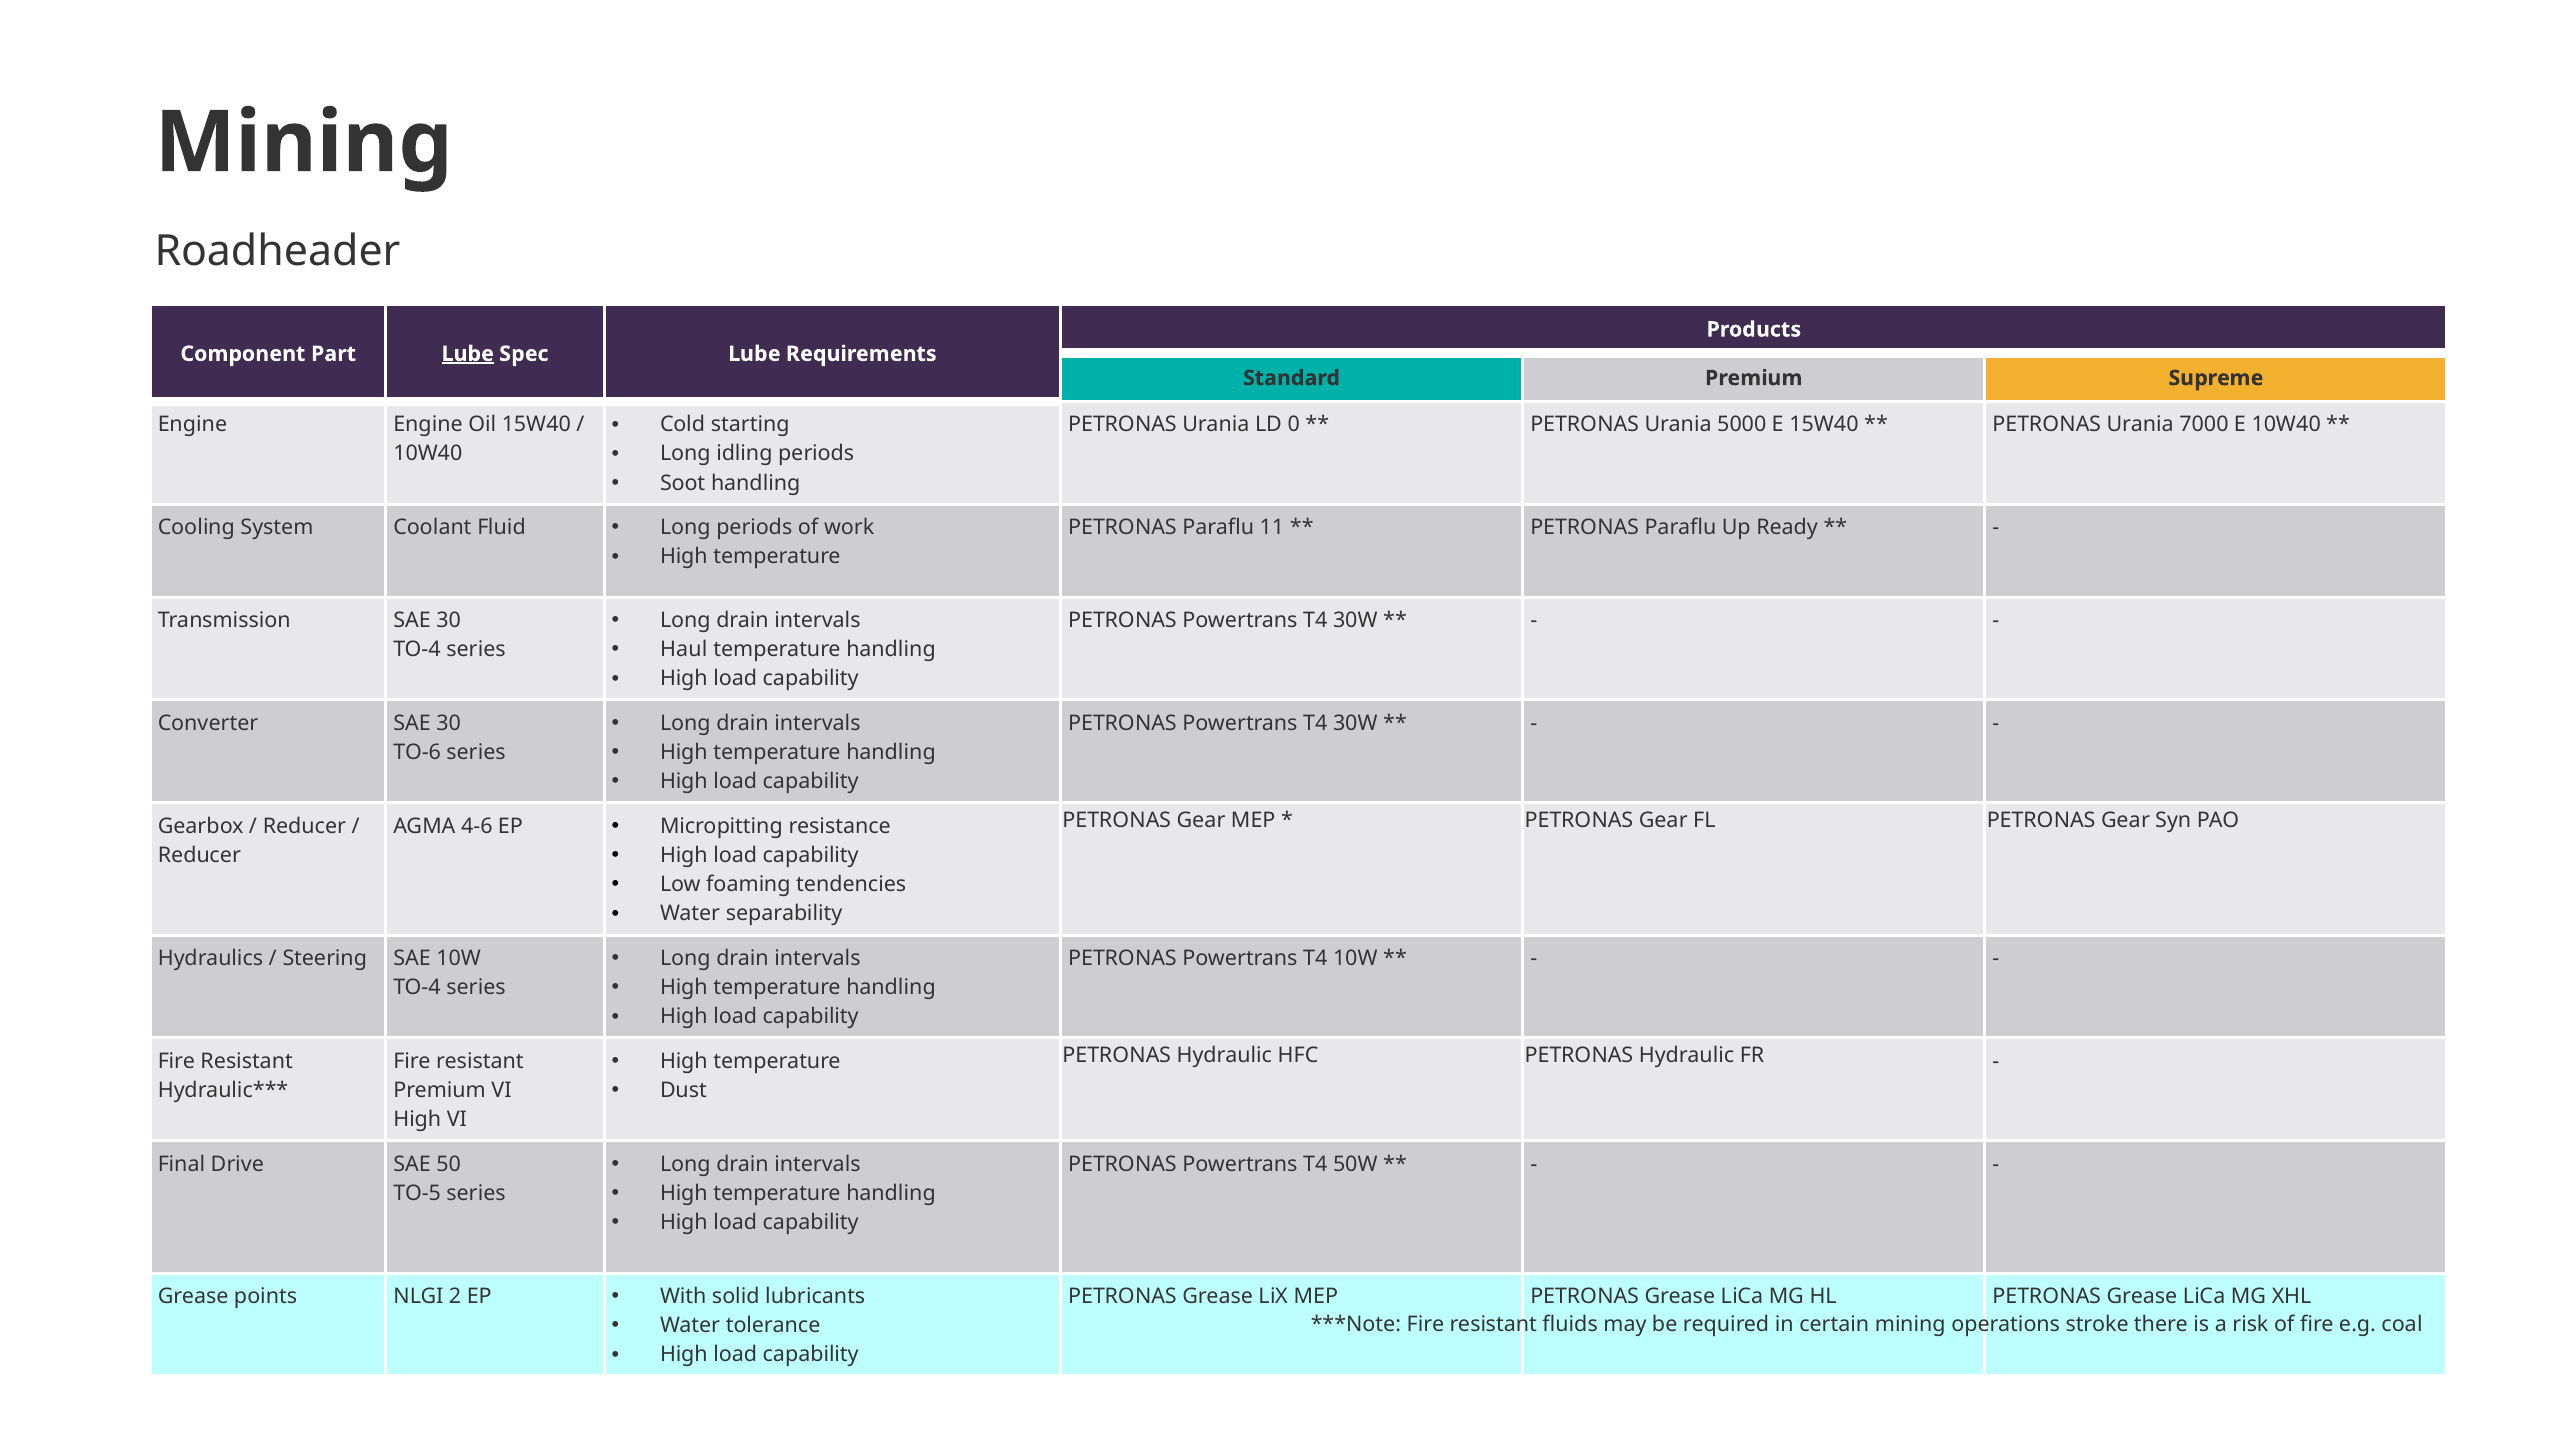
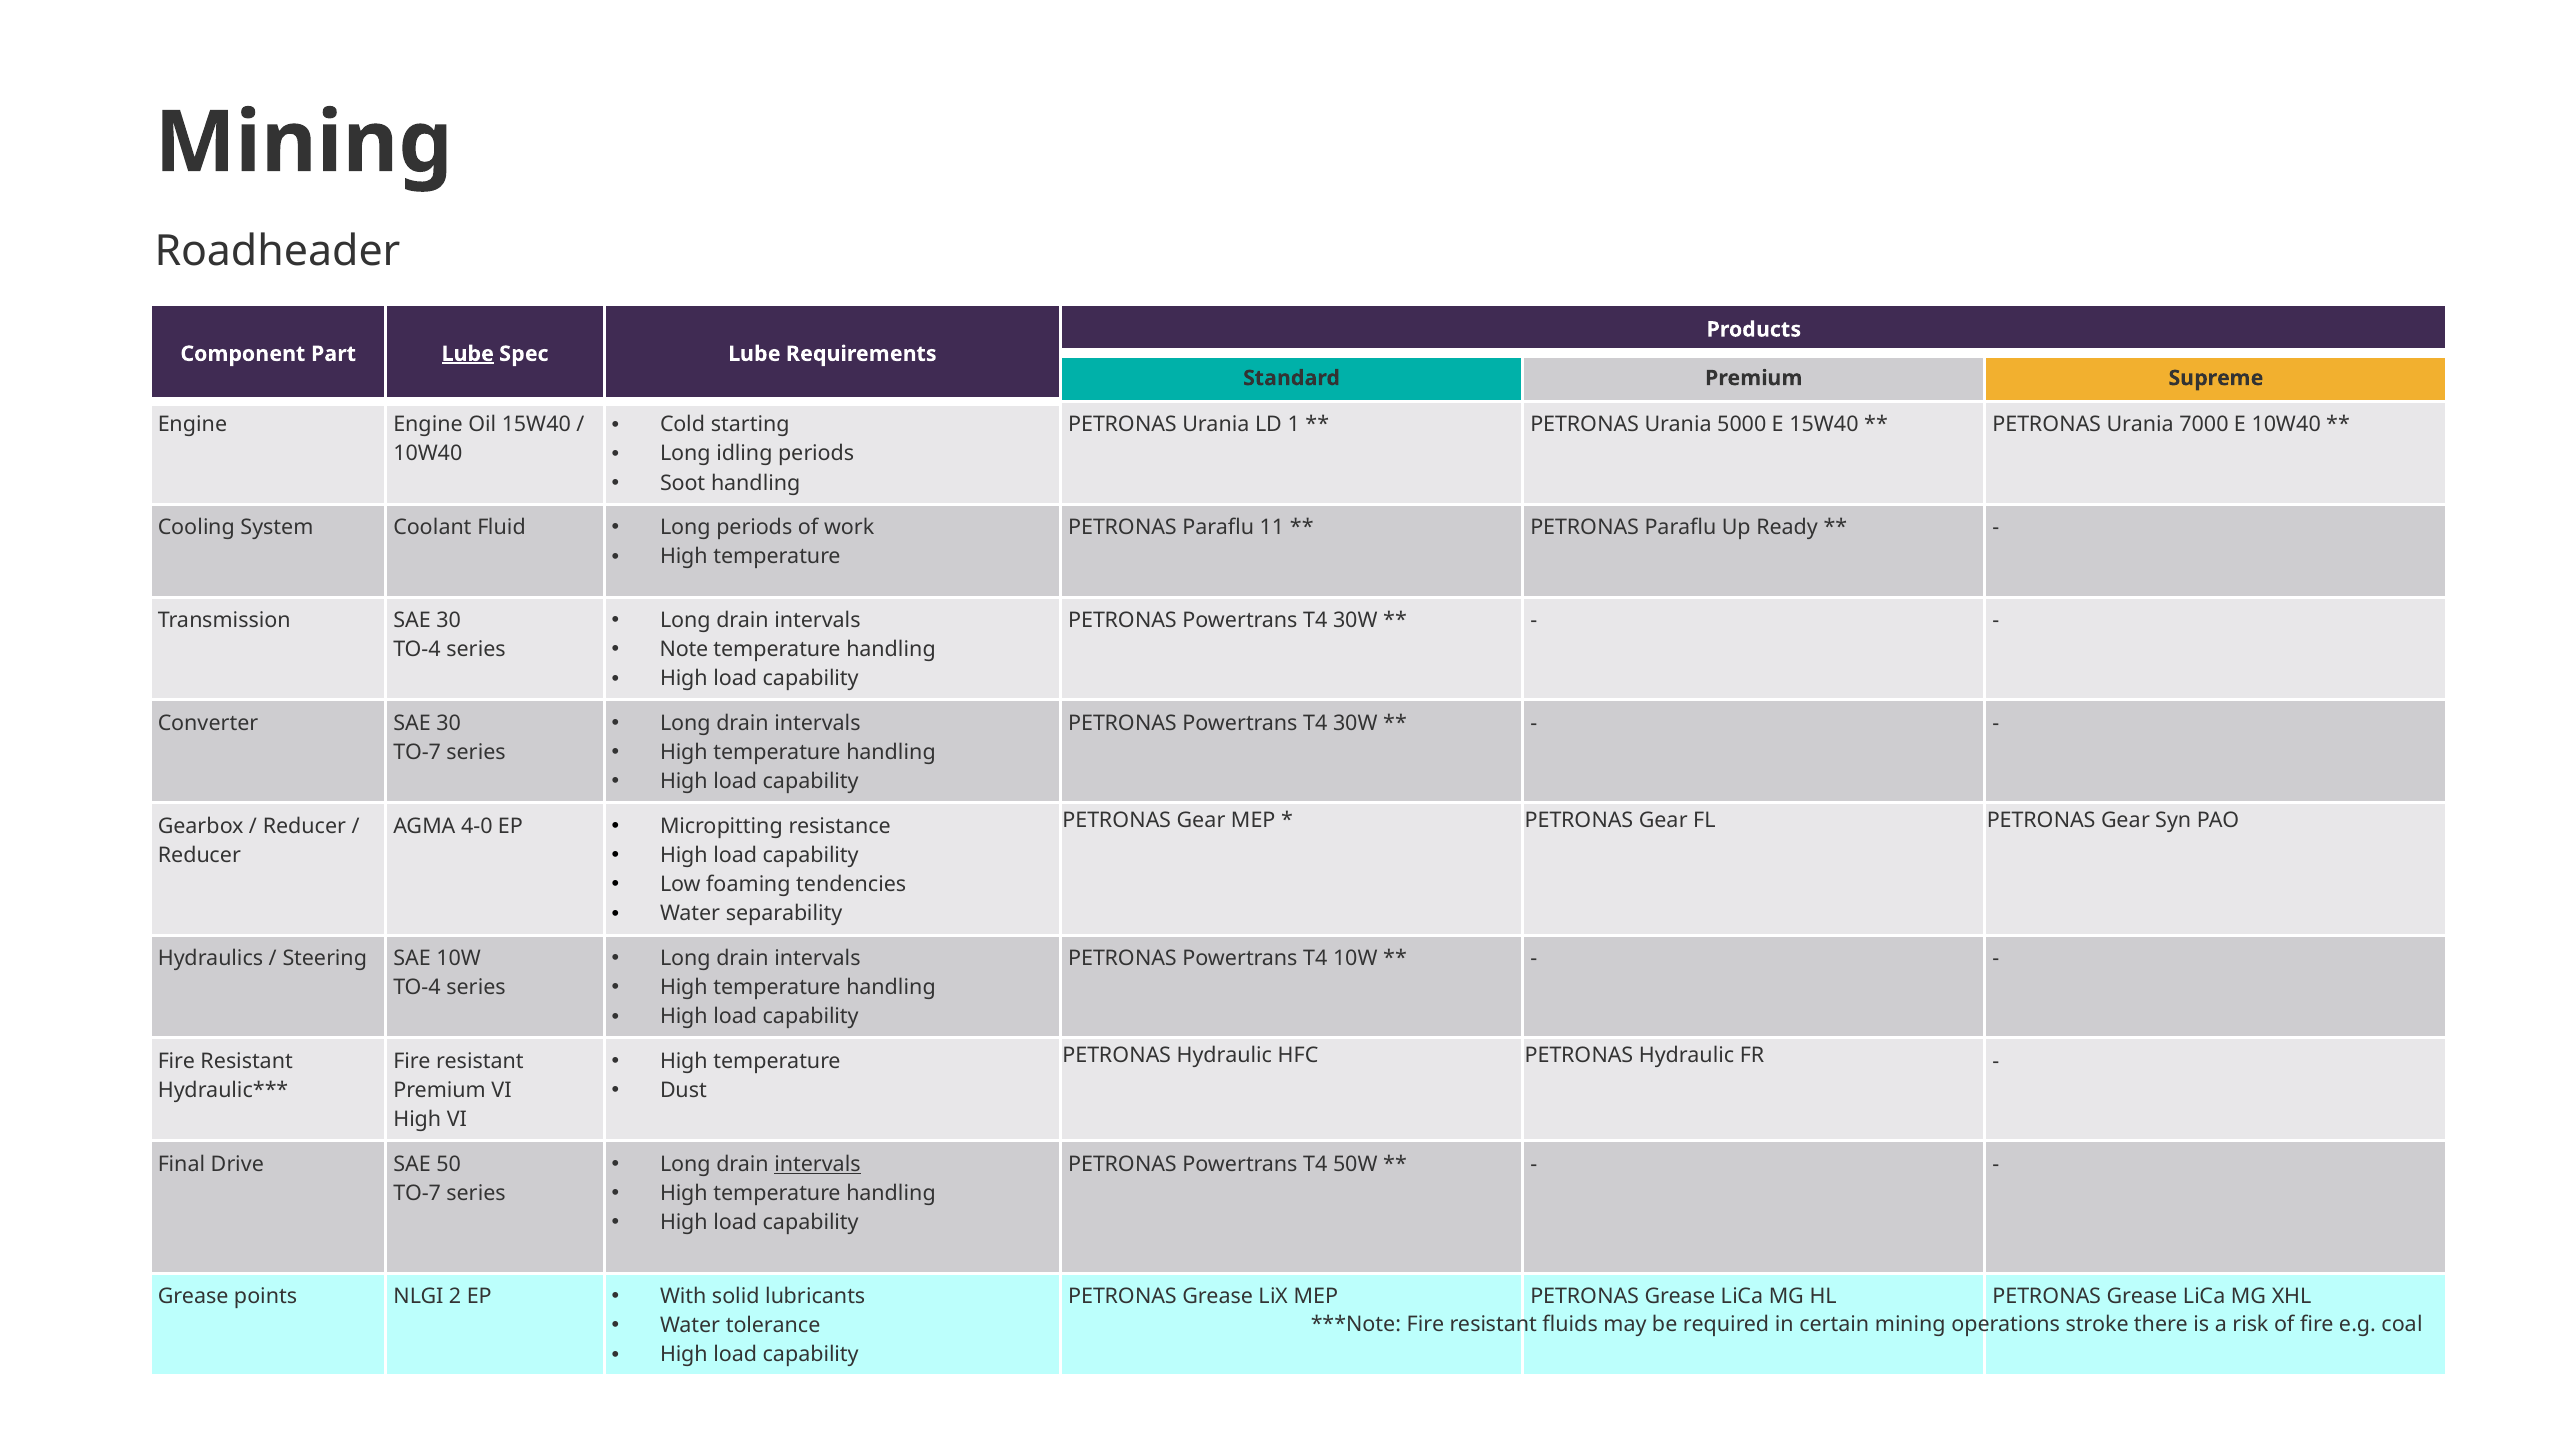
0: 0 -> 1 (1294, 425)
Haul: Haul -> Note (684, 649)
TO-6: TO-6 -> TO-7 (417, 752)
4-6: 4-6 -> 4-0 (477, 826)
intervals underline: none -> present (817, 1164)
TO-5: TO-5 -> TO-7 (417, 1193)
